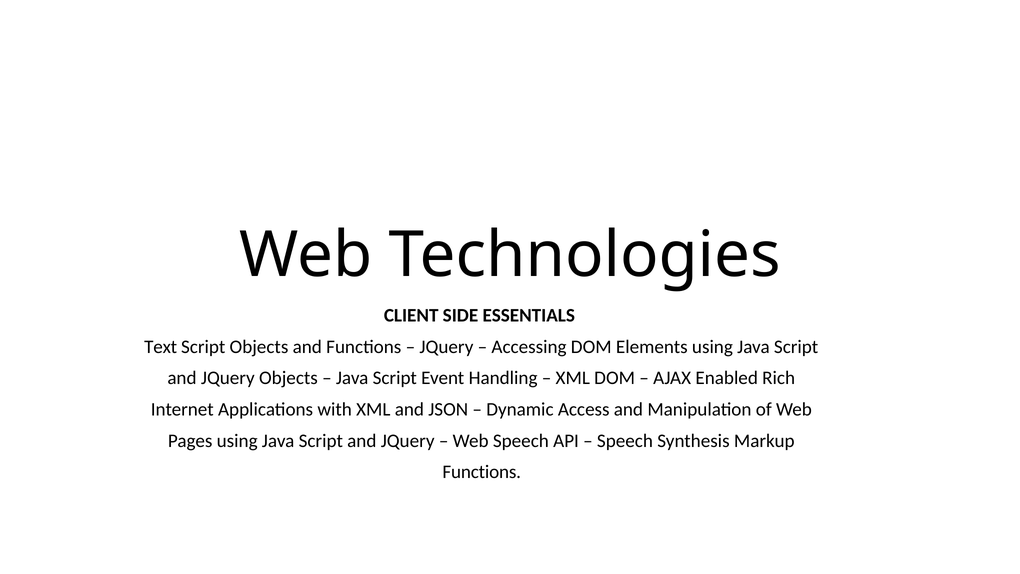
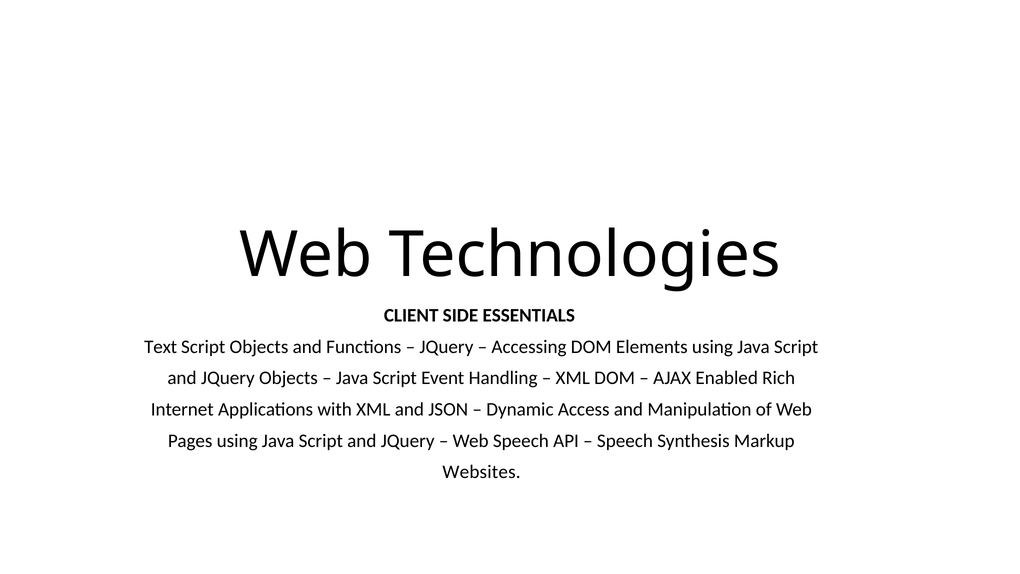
Functions: Functions -> Websites (482, 472)
